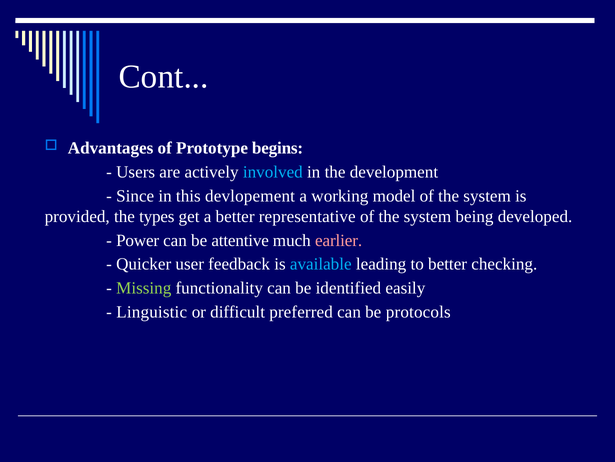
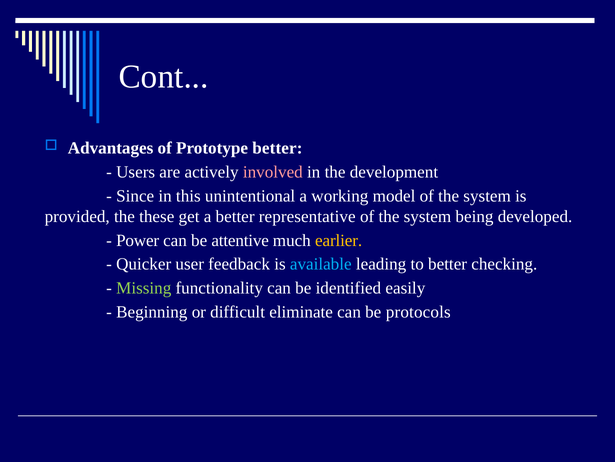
Prototype begins: begins -> better (277, 148)
involved colour: light blue -> pink (273, 172)
devlopement: devlopement -> unintentional (250, 196)
types: types -> these (157, 216)
earlier colour: pink -> yellow (339, 240)
Linguistic: Linguistic -> Beginning (152, 312)
preferred: preferred -> eliminate (301, 312)
